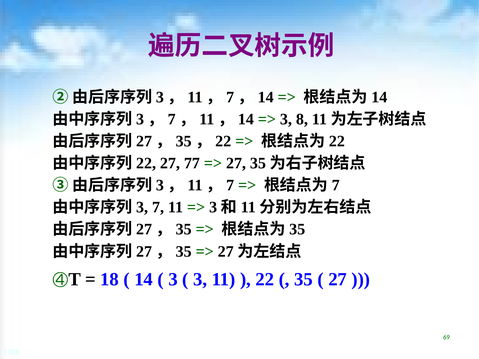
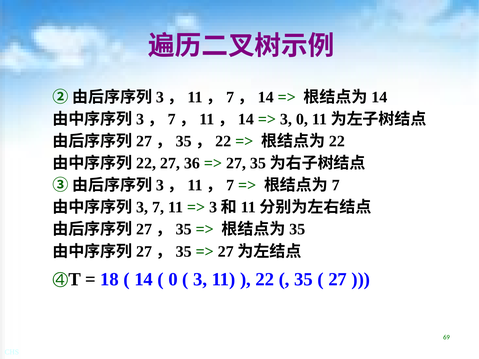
3 8: 8 -> 0 (302, 119)
77: 77 -> 36 (192, 163)
3: 3 -> 0 (173, 280)
